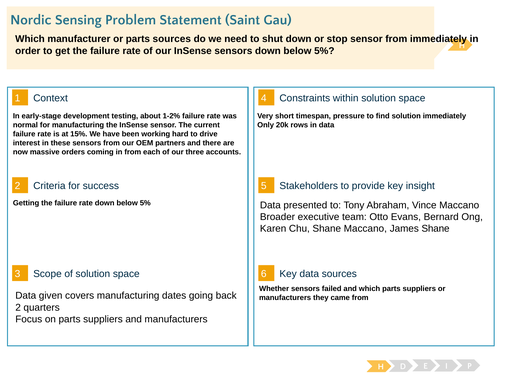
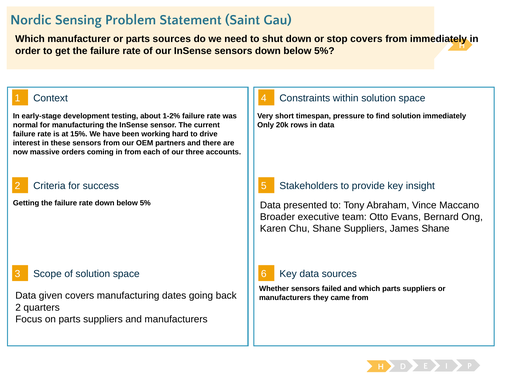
stop sensor: sensor -> covers (366, 39)
Shane Maccano: Maccano -> Suppliers (365, 229)
